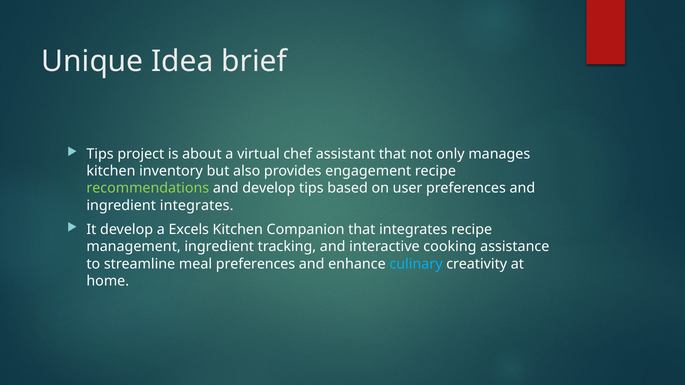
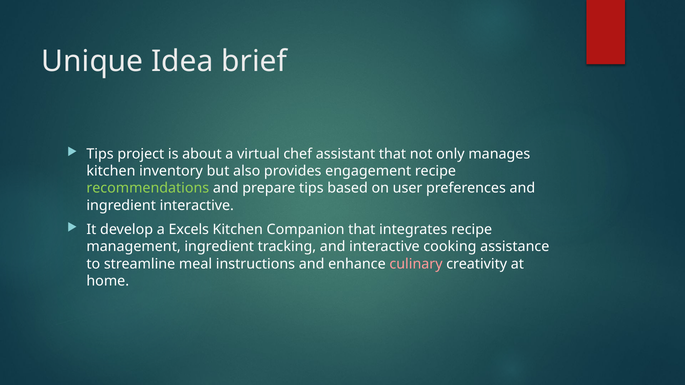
and develop: develop -> prepare (269, 188)
ingredient integrates: integrates -> interactive (197, 205)
meal preferences: preferences -> instructions (255, 264)
culinary colour: light blue -> pink (416, 264)
